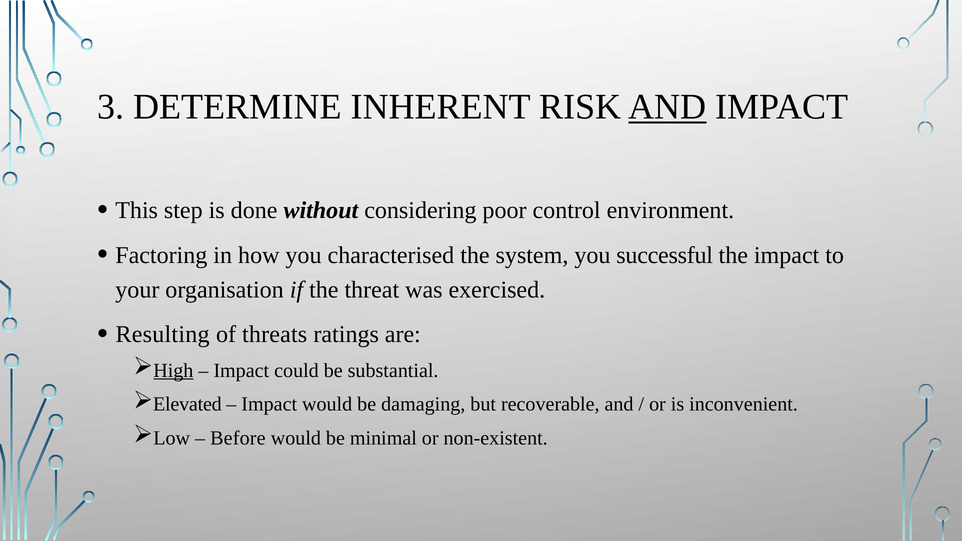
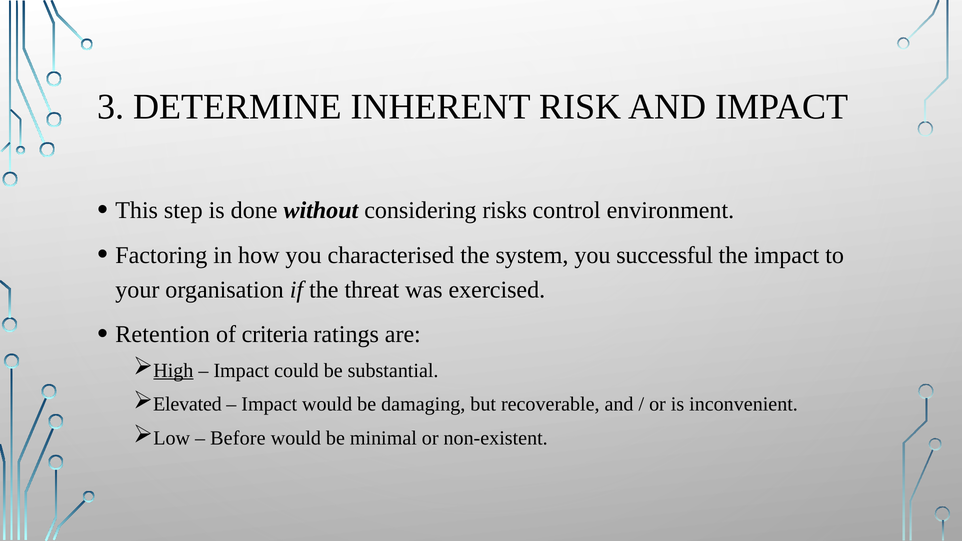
AND underline: present -> none (667, 107)
poor: poor -> risks (505, 211)
Resulting: Resulting -> Retention (163, 335)
threats: threats -> criteria (275, 335)
